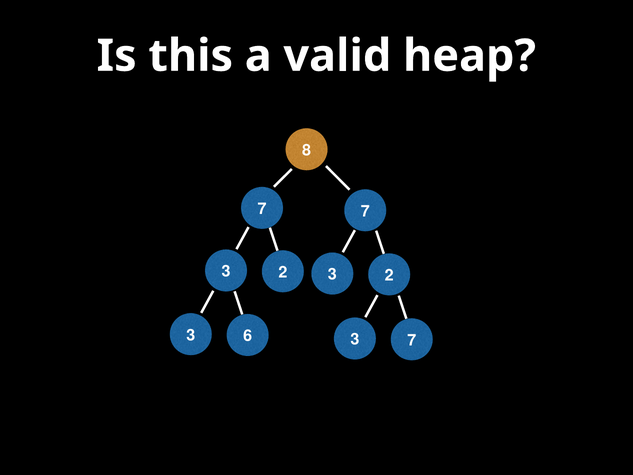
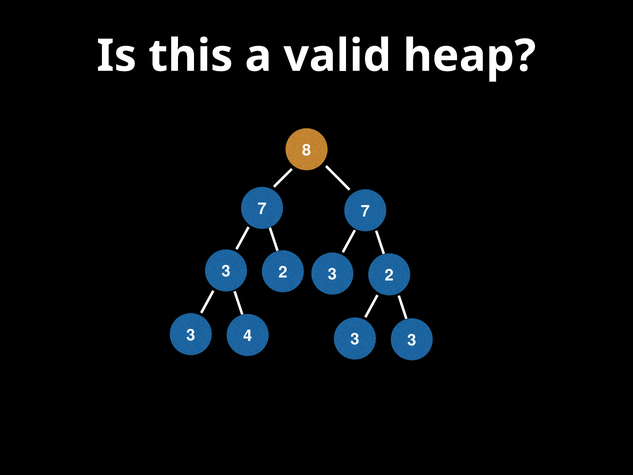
6: 6 -> 4 (248, 336)
7: 7 -> 3 (412, 340)
